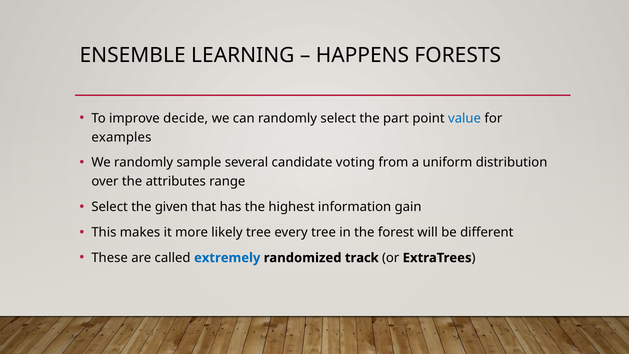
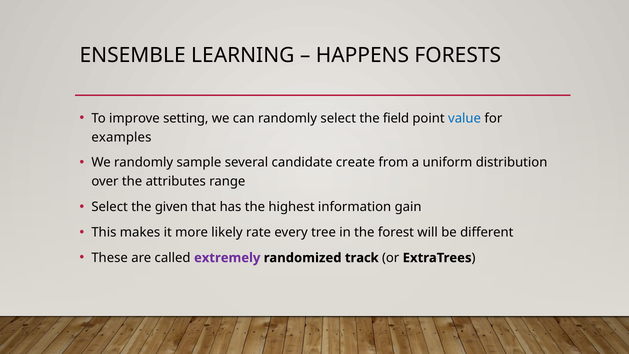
decide: decide -> setting (186, 118)
part: part -> field (396, 118)
voting: voting -> create (355, 163)
likely tree: tree -> rate (259, 232)
extremely colour: blue -> purple (227, 258)
